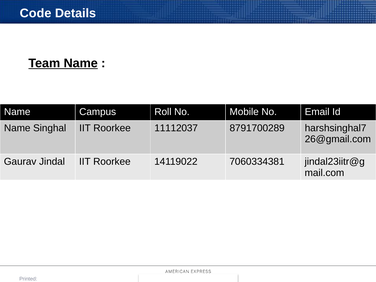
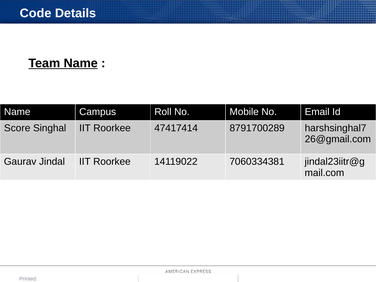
Name: Name -> Score (17, 128)
11112037: 11112037 -> 47417414 (176, 128)
